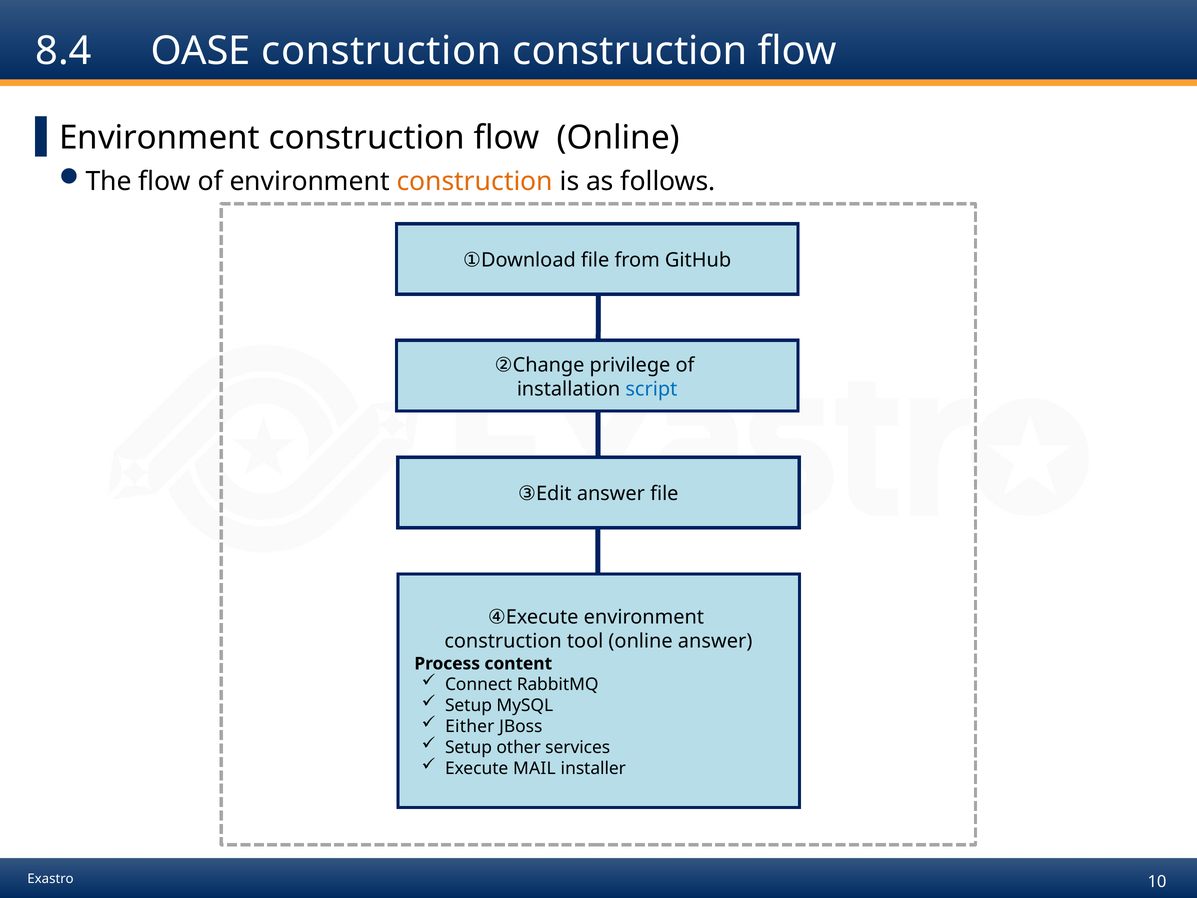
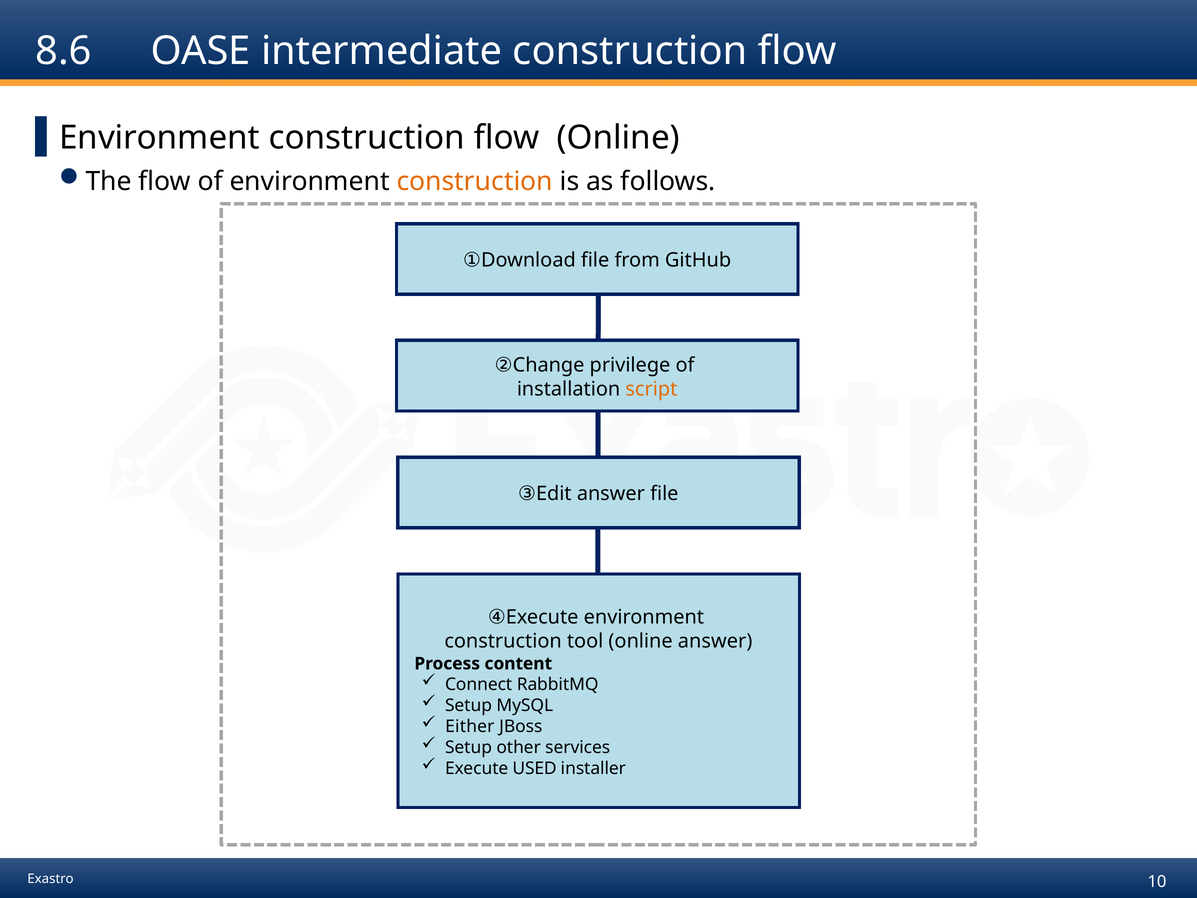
8.4: 8.4 -> 8.6 (64, 51)
OASE construction: construction -> intermediate (382, 51)
script colour: blue -> orange (651, 389)
MAIL: MAIL -> USED (535, 768)
